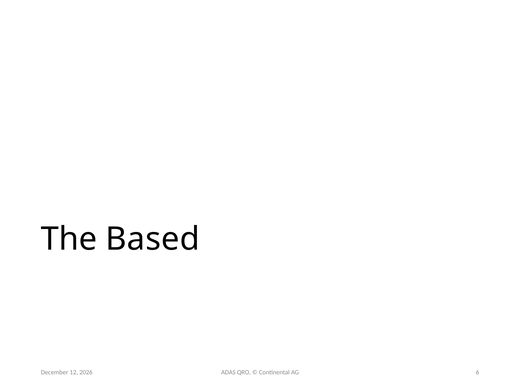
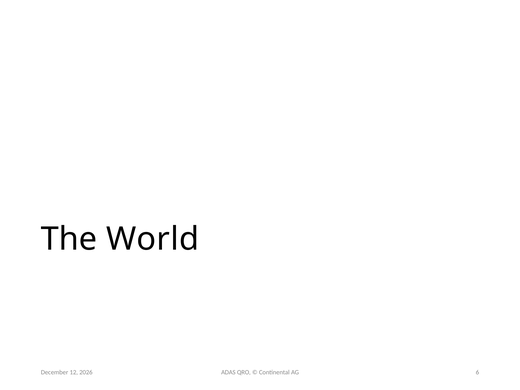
Based: Based -> World (153, 239)
